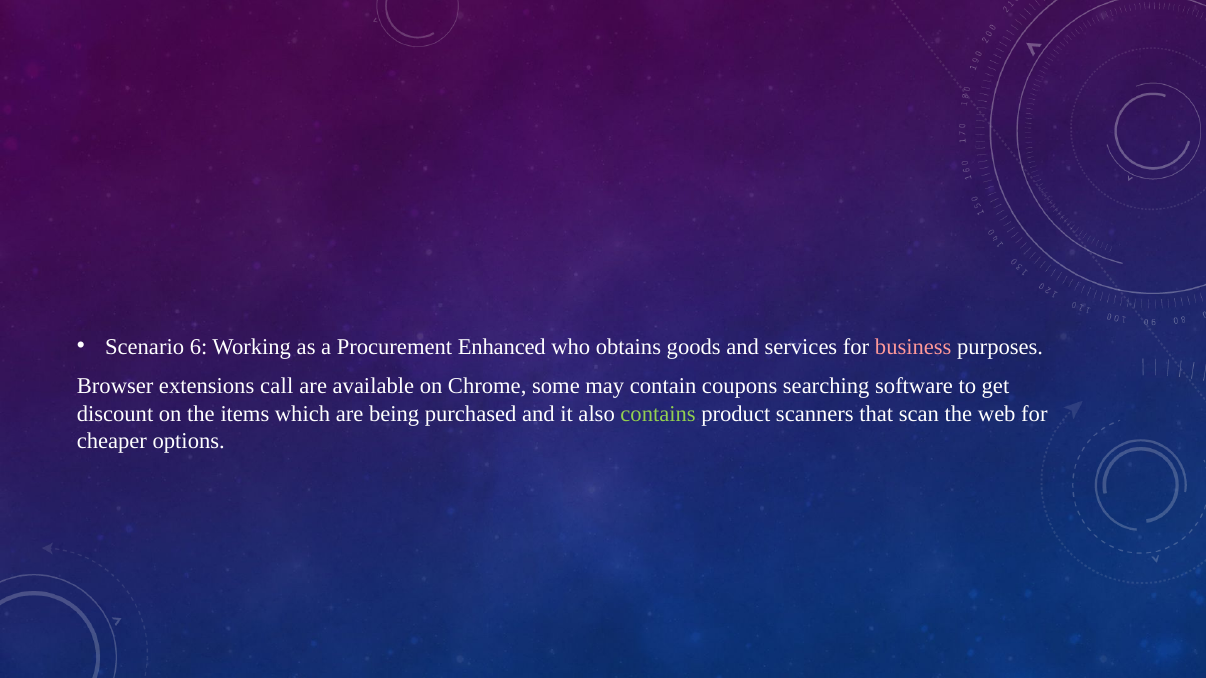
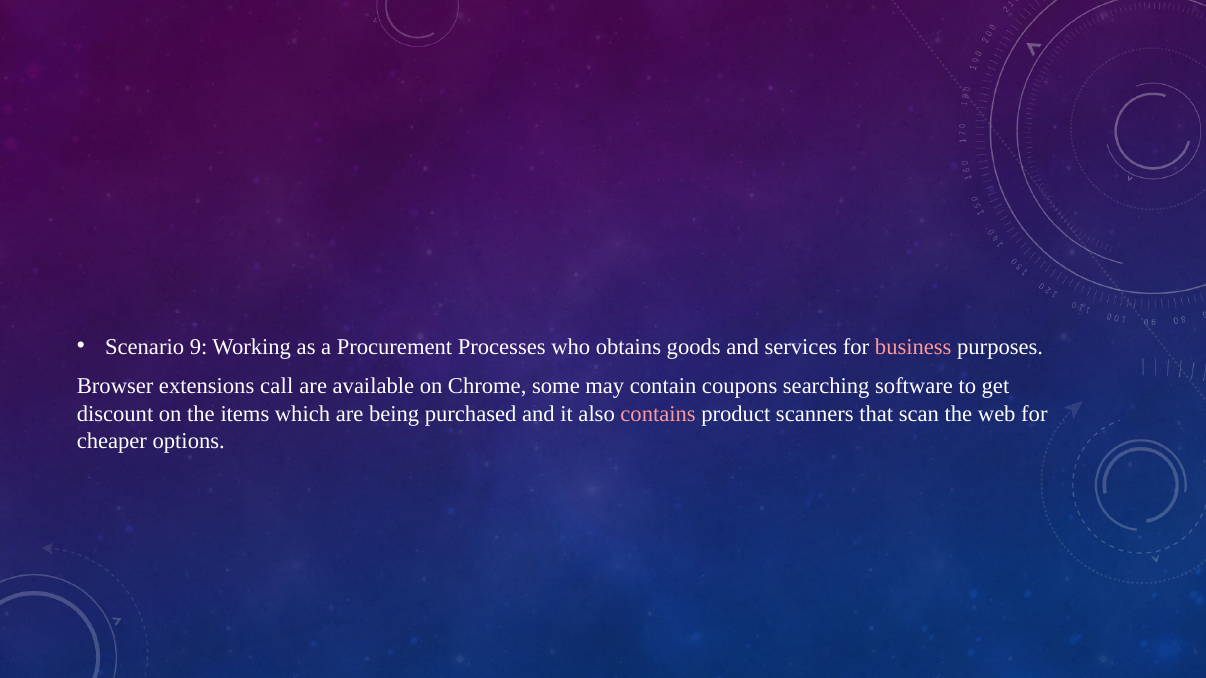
6: 6 -> 9 (199, 347)
Enhanced: Enhanced -> Processes (502, 347)
contains colour: light green -> pink (658, 414)
